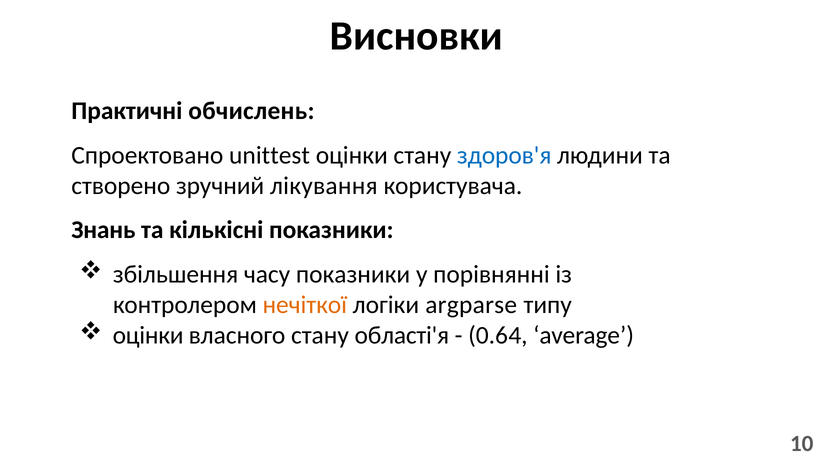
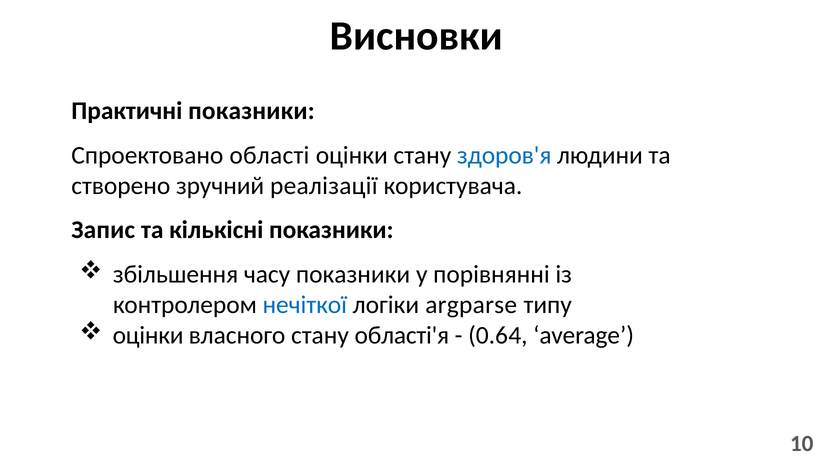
Практичні обчислень: обчислень -> показники (251, 111)
unittest: unittest -> області (269, 155)
лікування: лікування -> реалізації (324, 186)
Знань: Знань -> Запис (103, 230)
нечіткої colour: orange -> blue (305, 305)
